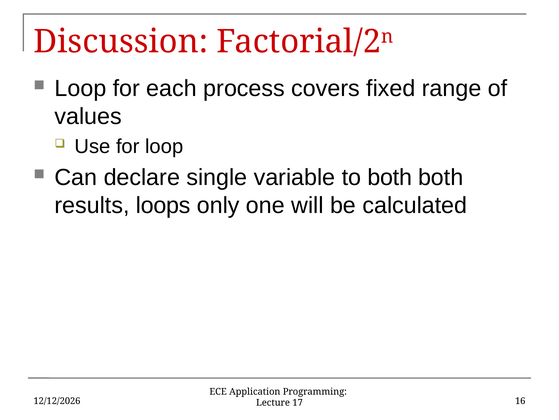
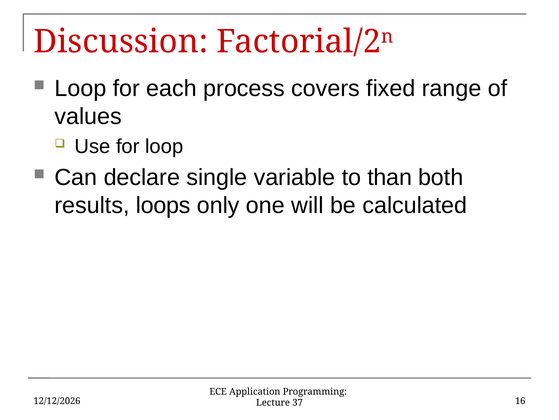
to both: both -> than (390, 177)
17: 17 -> 37 (298, 402)
